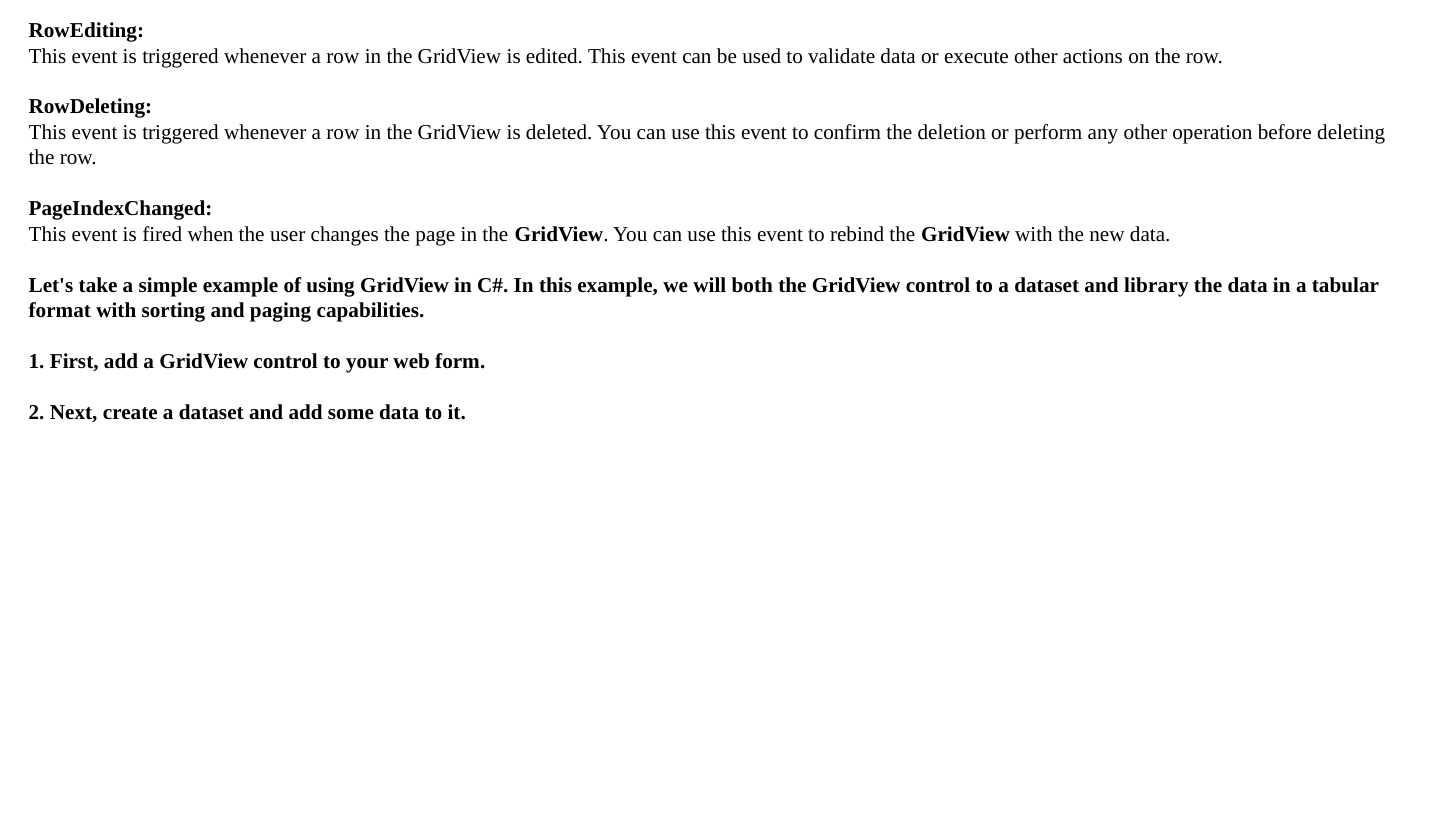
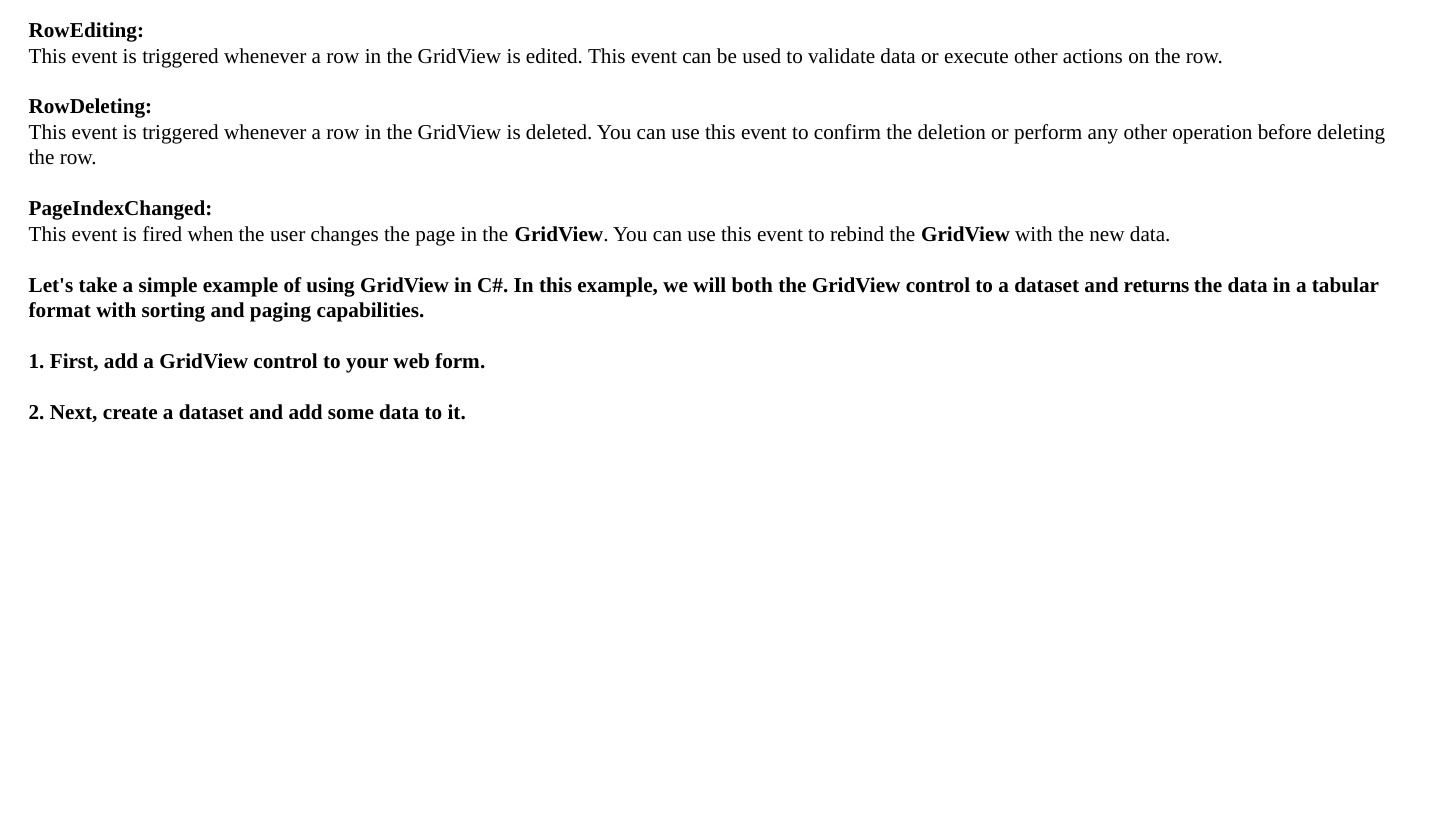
library: library -> returns (1157, 285)
